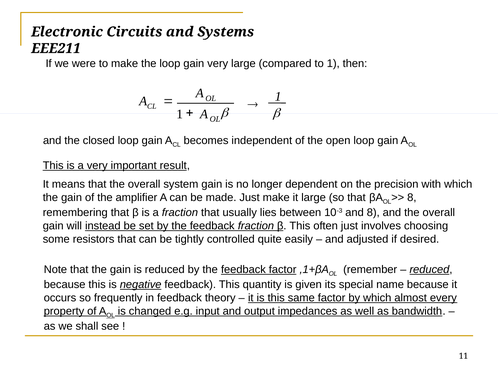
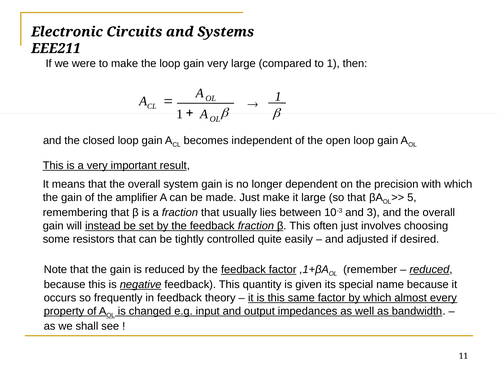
8: 8 -> 5 (412, 198)
and 8: 8 -> 3 (373, 213)
